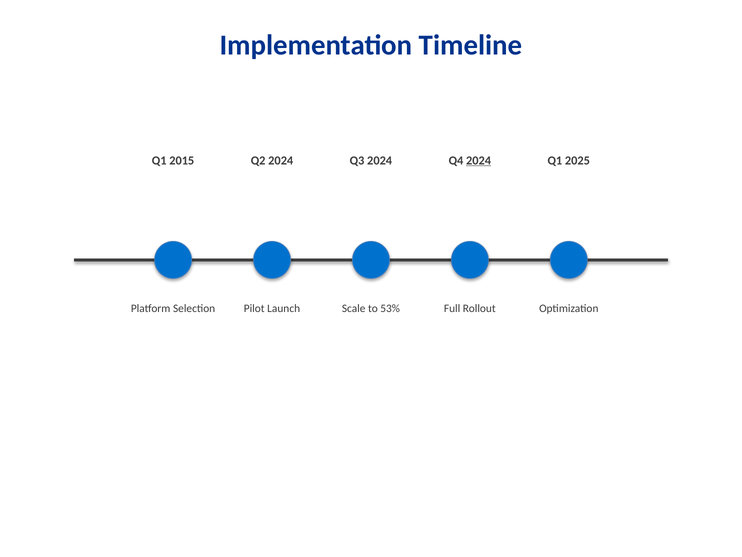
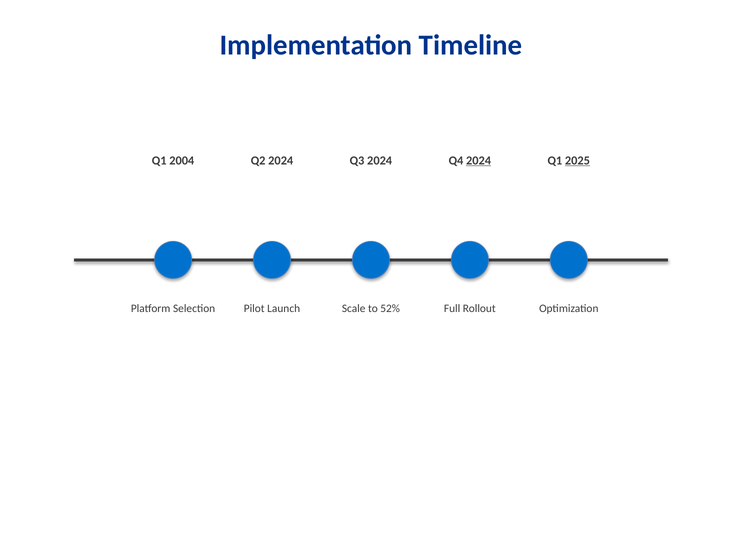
2015: 2015 -> 2004 (182, 160)
2025 underline: none -> present (577, 160)
53%: 53% -> 52% (390, 308)
